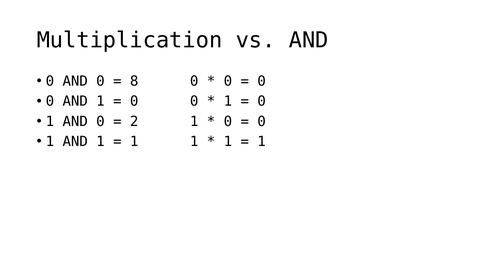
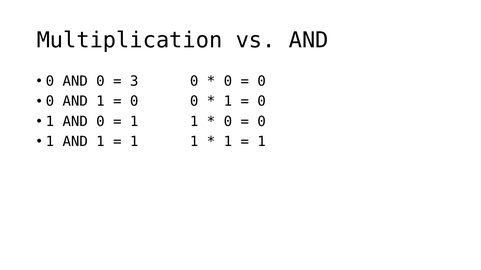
8: 8 -> 3 (134, 81)
2: 2 -> 1 (134, 122)
